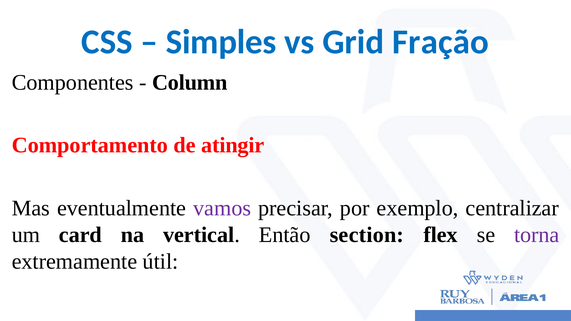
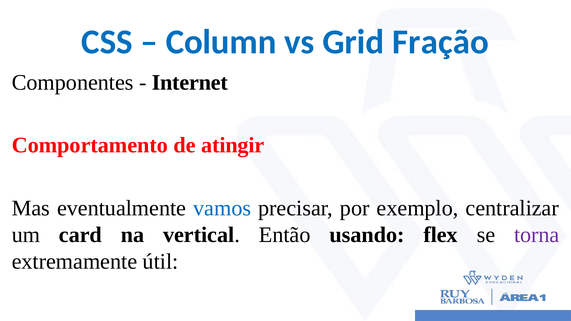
Simples: Simples -> Column (221, 42)
Column: Column -> Internet (190, 83)
vamos colour: purple -> blue (222, 208)
section: section -> usando (367, 235)
